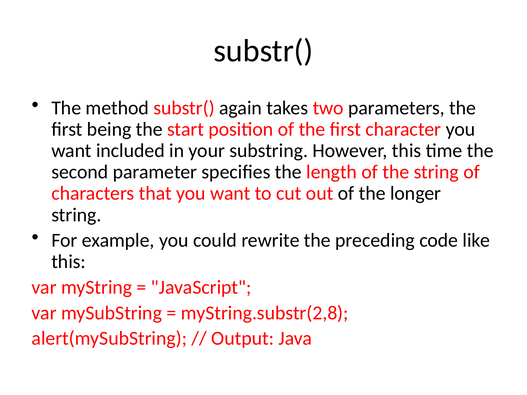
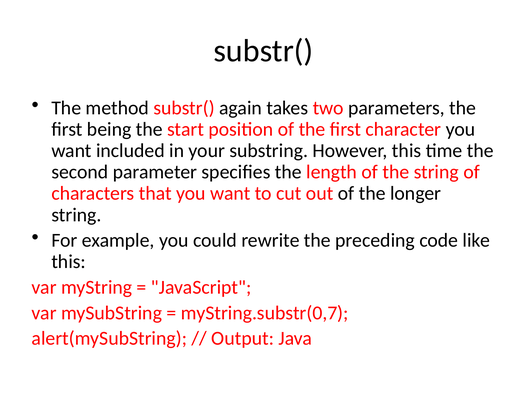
myString.substr(2,8: myString.substr(2,8 -> myString.substr(0,7 (265, 313)
